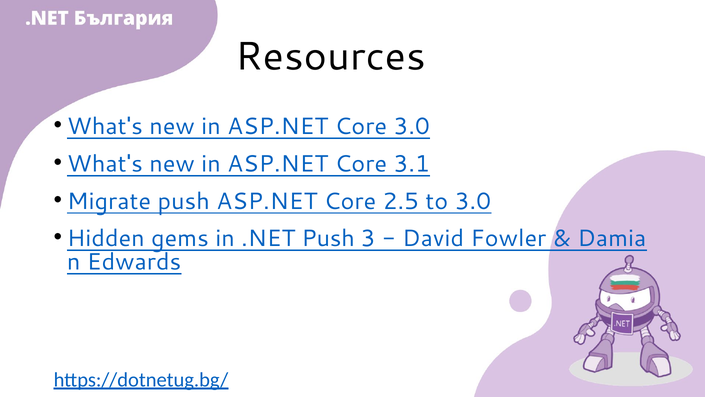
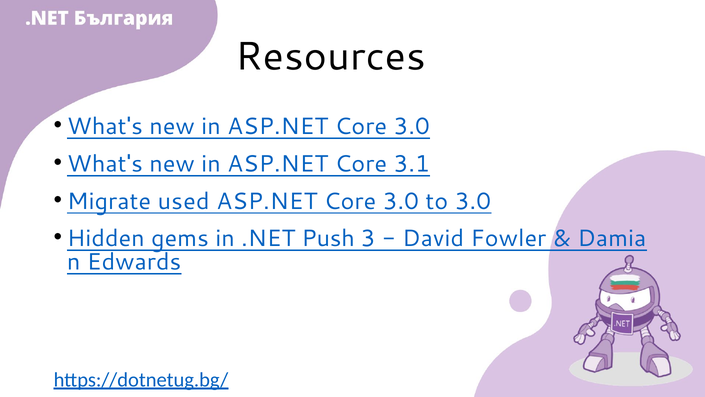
Migrate push: push -> used (184, 201)
2.5: 2.5 -> 3.0 (401, 201)
